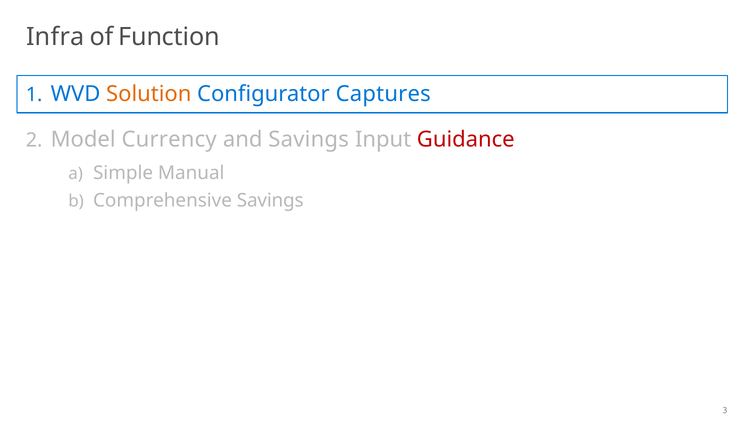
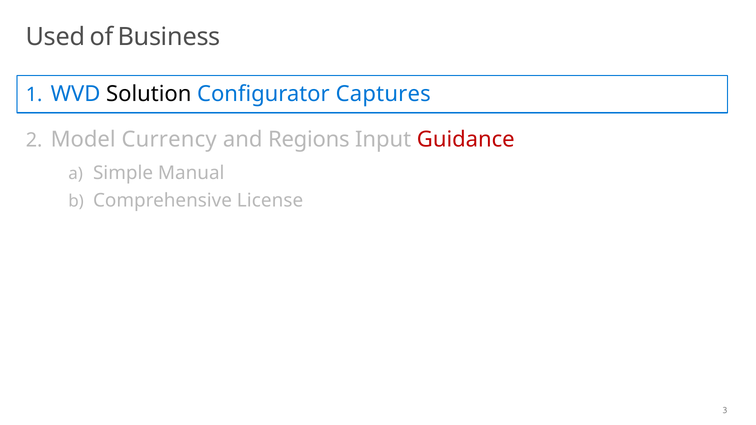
Infra: Infra -> Used (55, 37)
Function: Function -> Business (169, 37)
Solution colour: orange -> black (149, 94)
and Savings: Savings -> Regions (309, 140)
Comprehensive Savings: Savings -> License (270, 201)
